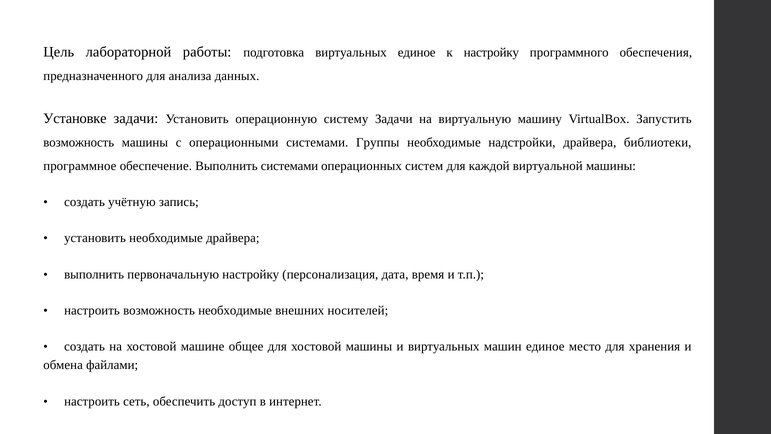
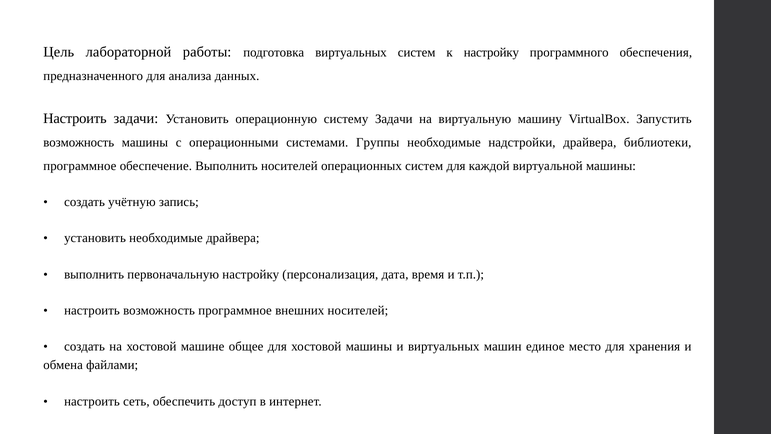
виртуальных единое: единое -> систем (417, 52)
Установке: Установке -> Настроить (75, 119)
Выполнить системами: системами -> носителей (289, 166)
возможность необходимые: необходимые -> программное (235, 310)
